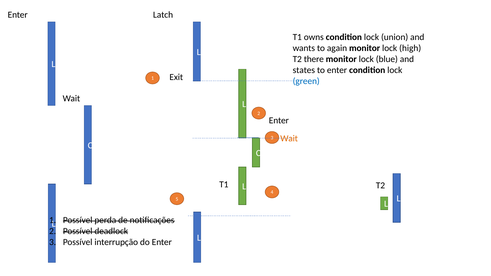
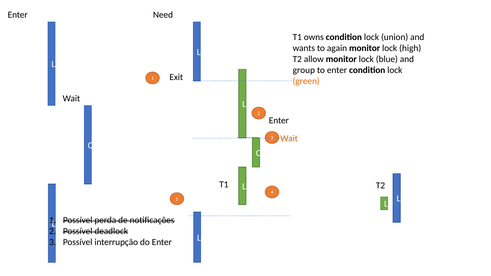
Latch: Latch -> Need (163, 15)
there: there -> allow (314, 59)
states: states -> group (304, 70)
green colour: blue -> orange (306, 81)
